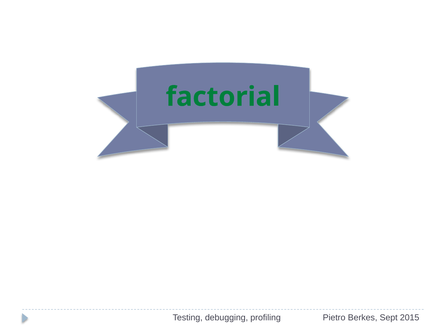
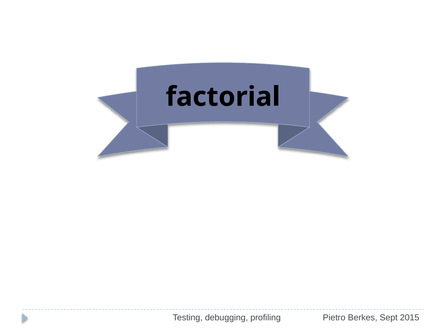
factorial colour: green -> black (223, 97)
